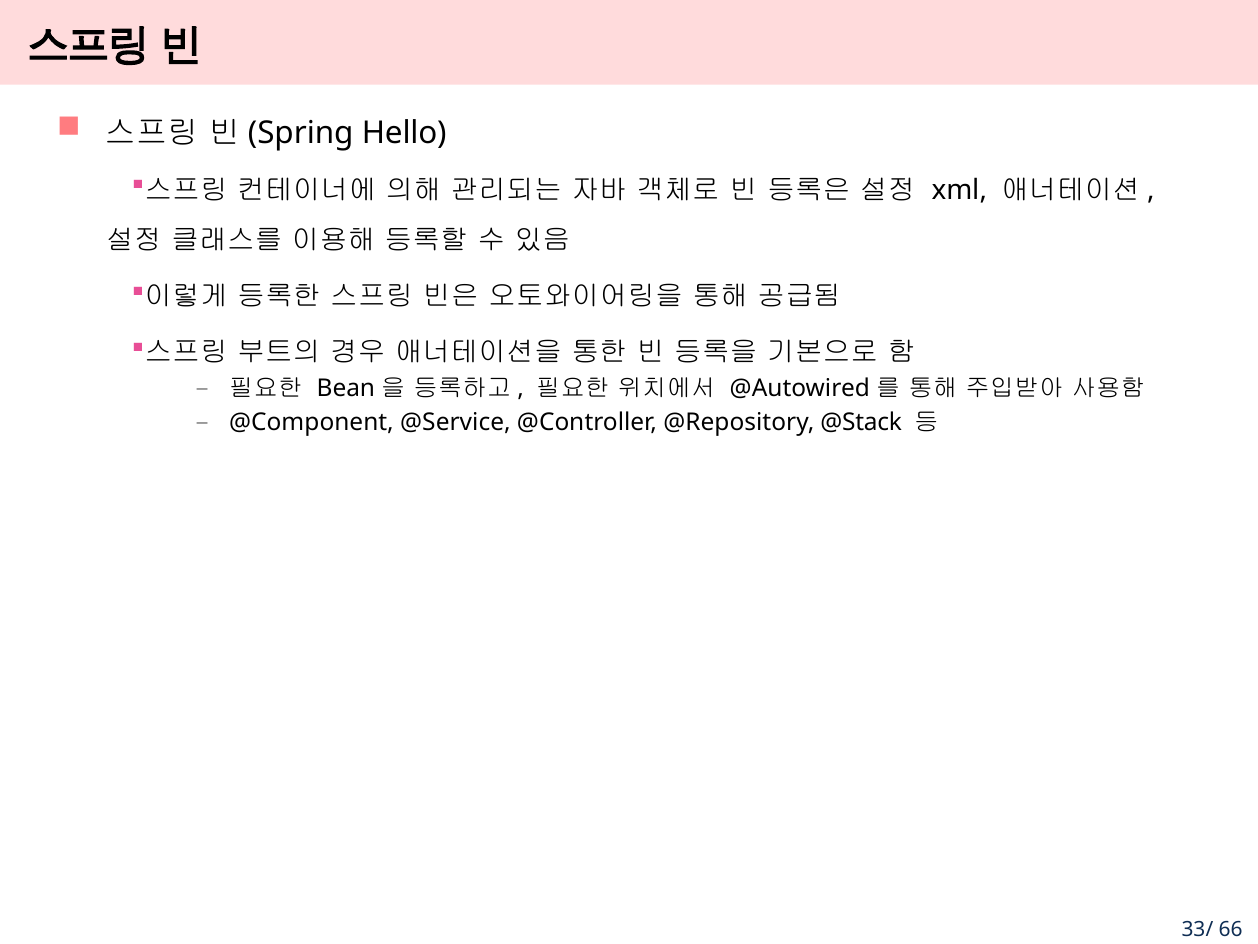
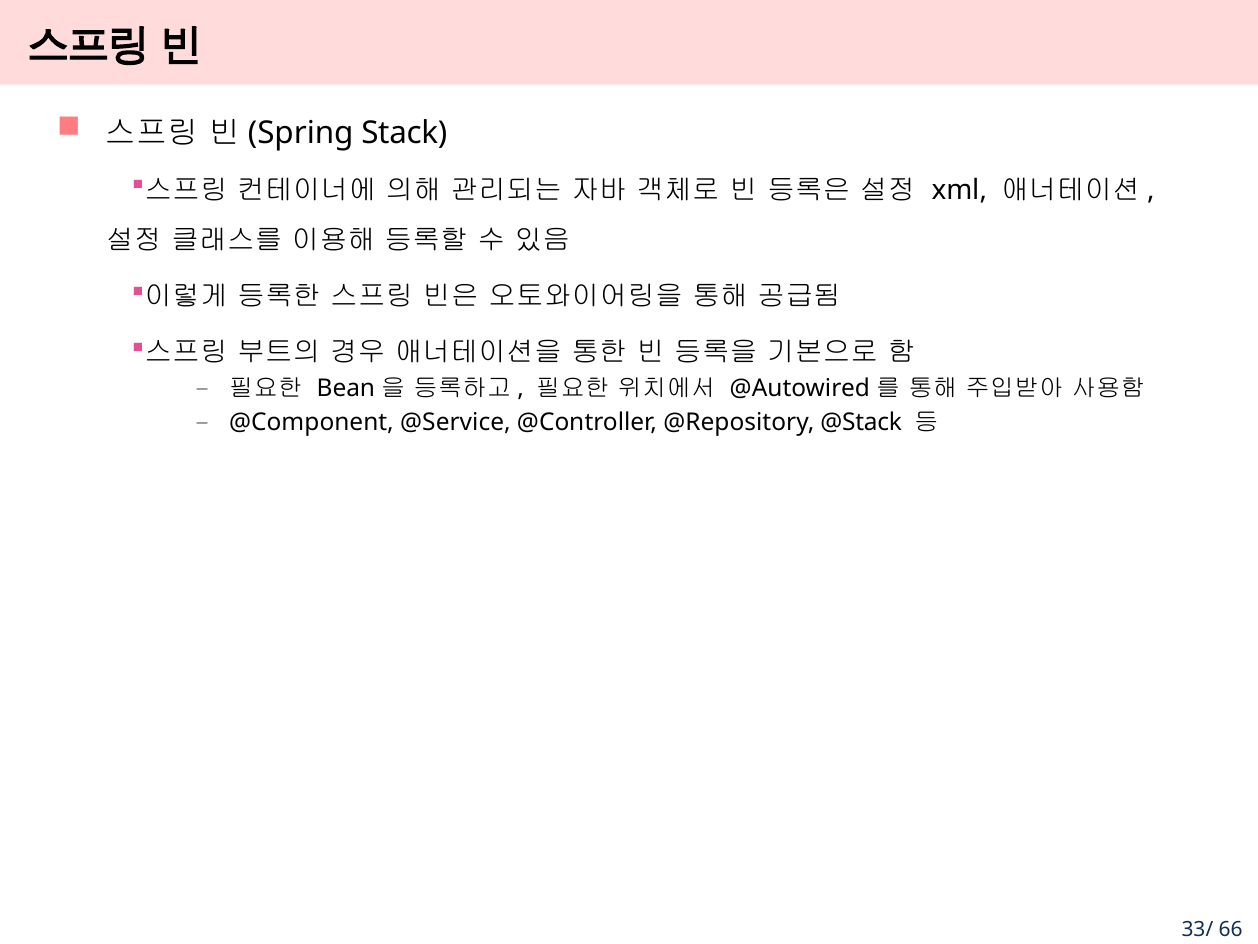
Hello: Hello -> Stack (404, 133)
